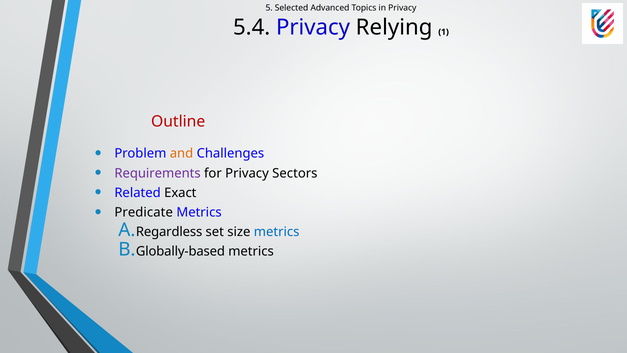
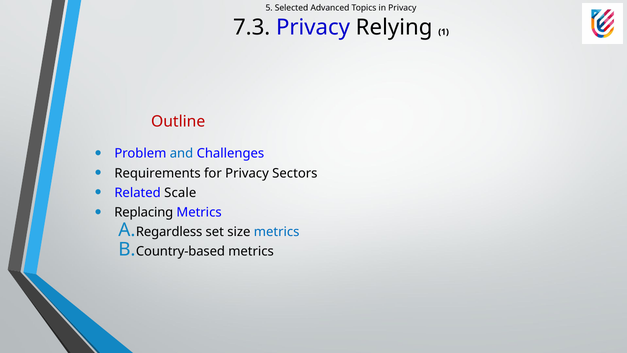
5.4: 5.4 -> 7.3 (252, 27)
and colour: orange -> blue (181, 153)
Requirements colour: purple -> black (158, 173)
Exact: Exact -> Scale (180, 193)
Predicate: Predicate -> Replacing (144, 212)
Globally-based: Globally-based -> Country-based (180, 251)
